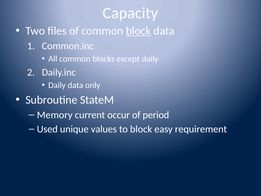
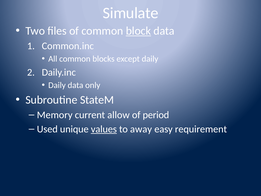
Capacity: Capacity -> Simulate (131, 13)
occur: occur -> allow (119, 115)
values underline: none -> present (104, 129)
to block: block -> away (141, 129)
